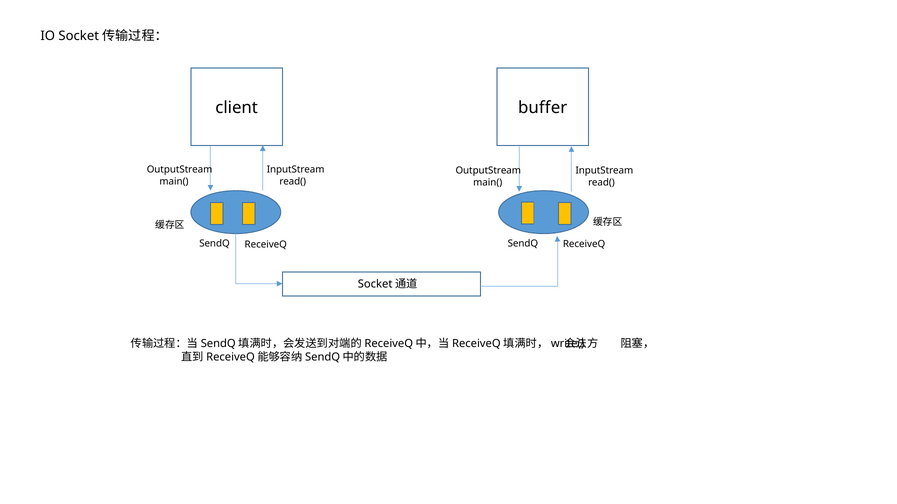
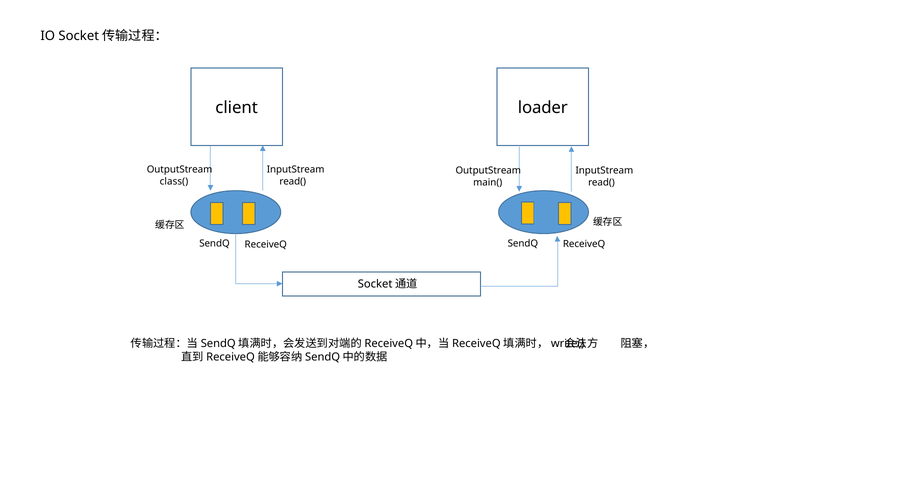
buffer: buffer -> loader (543, 108)
main(: main( -> class( (174, 182)
